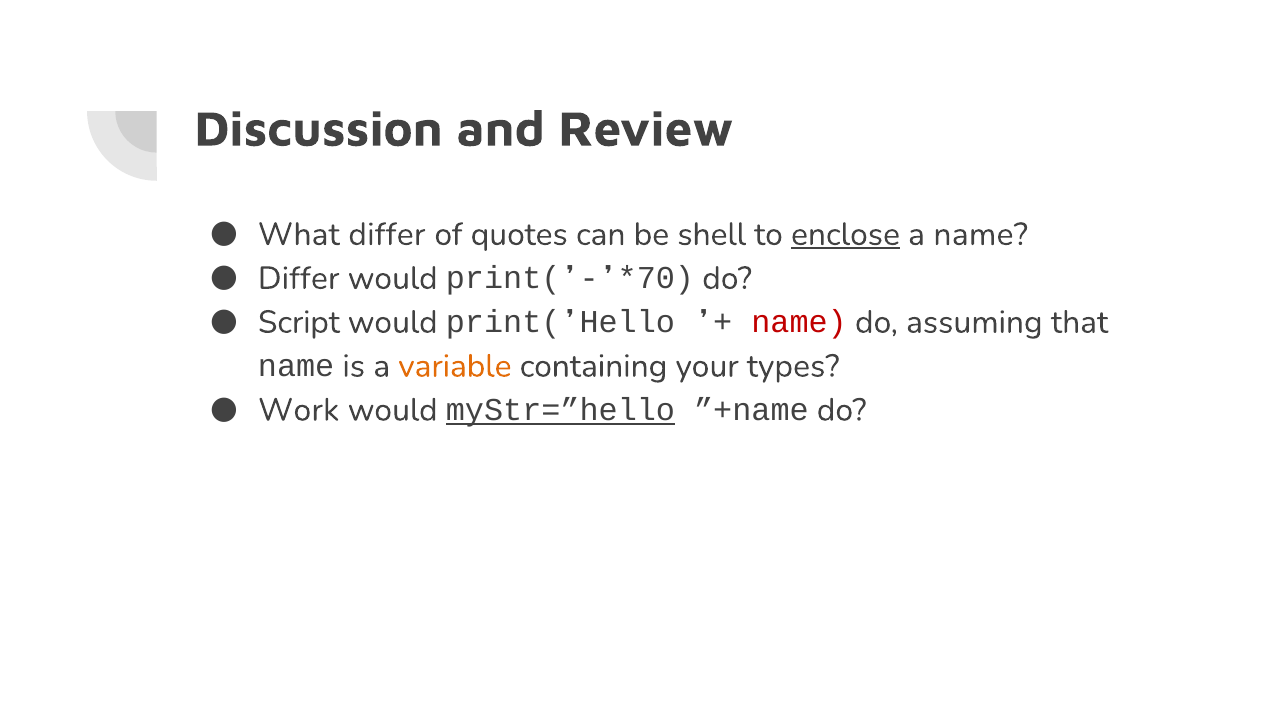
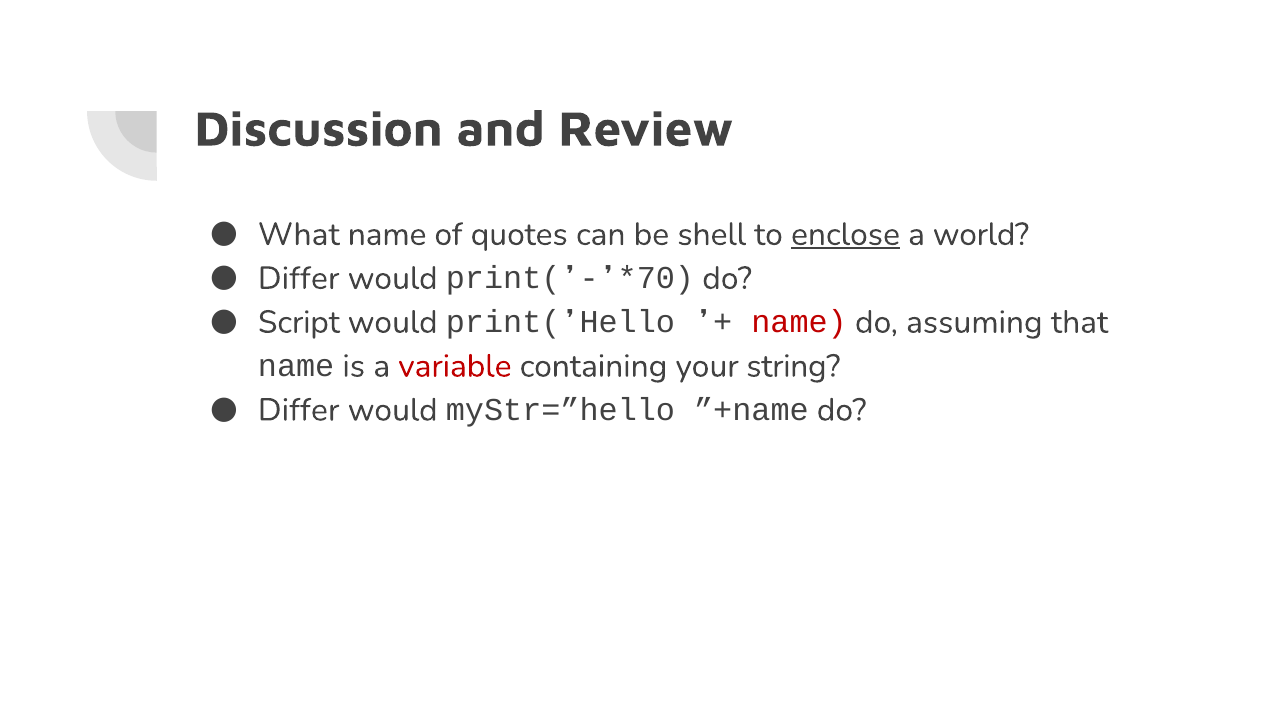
What differ: differ -> name (387, 234)
a name: name -> world (981, 234)
variable colour: orange -> red (455, 366)
types: types -> string (793, 366)
Work: Work -> Differ (299, 410)
myStr=”hello underline: present -> none (560, 410)
